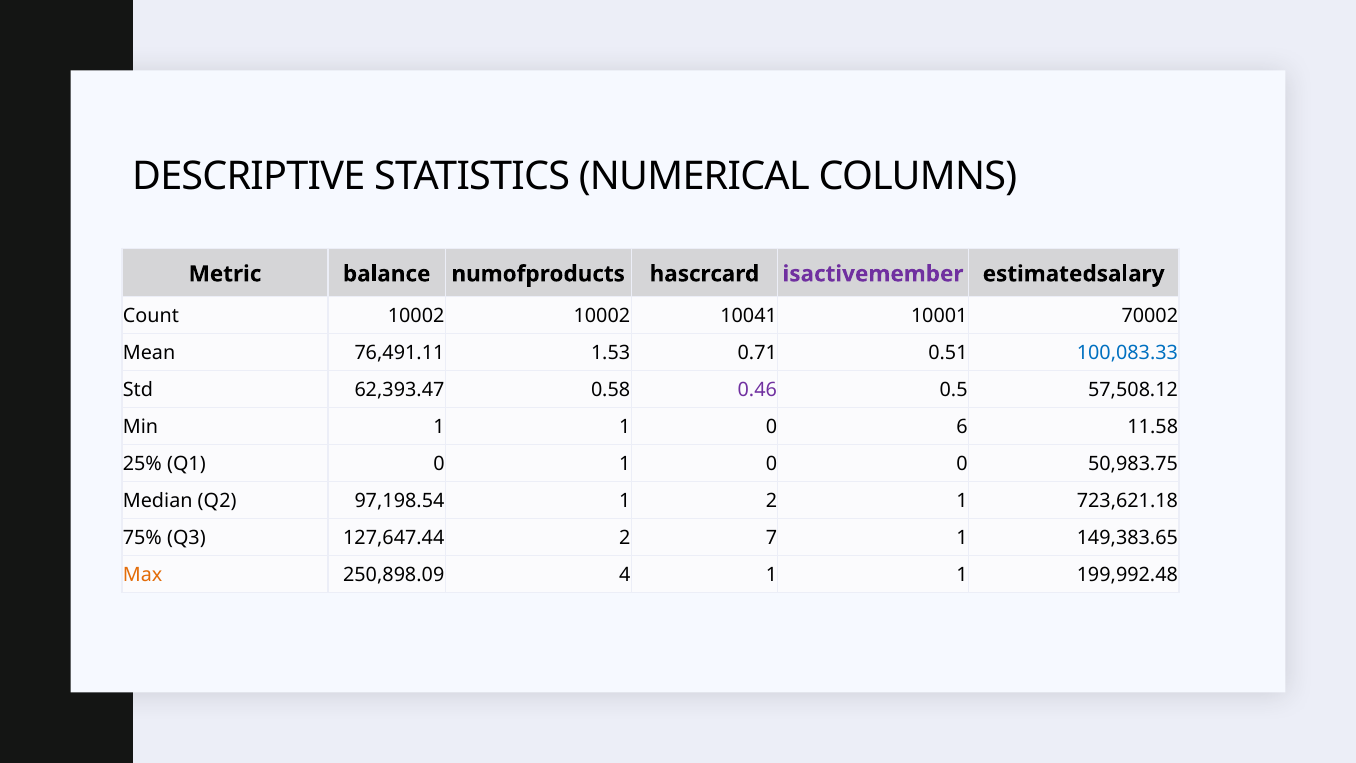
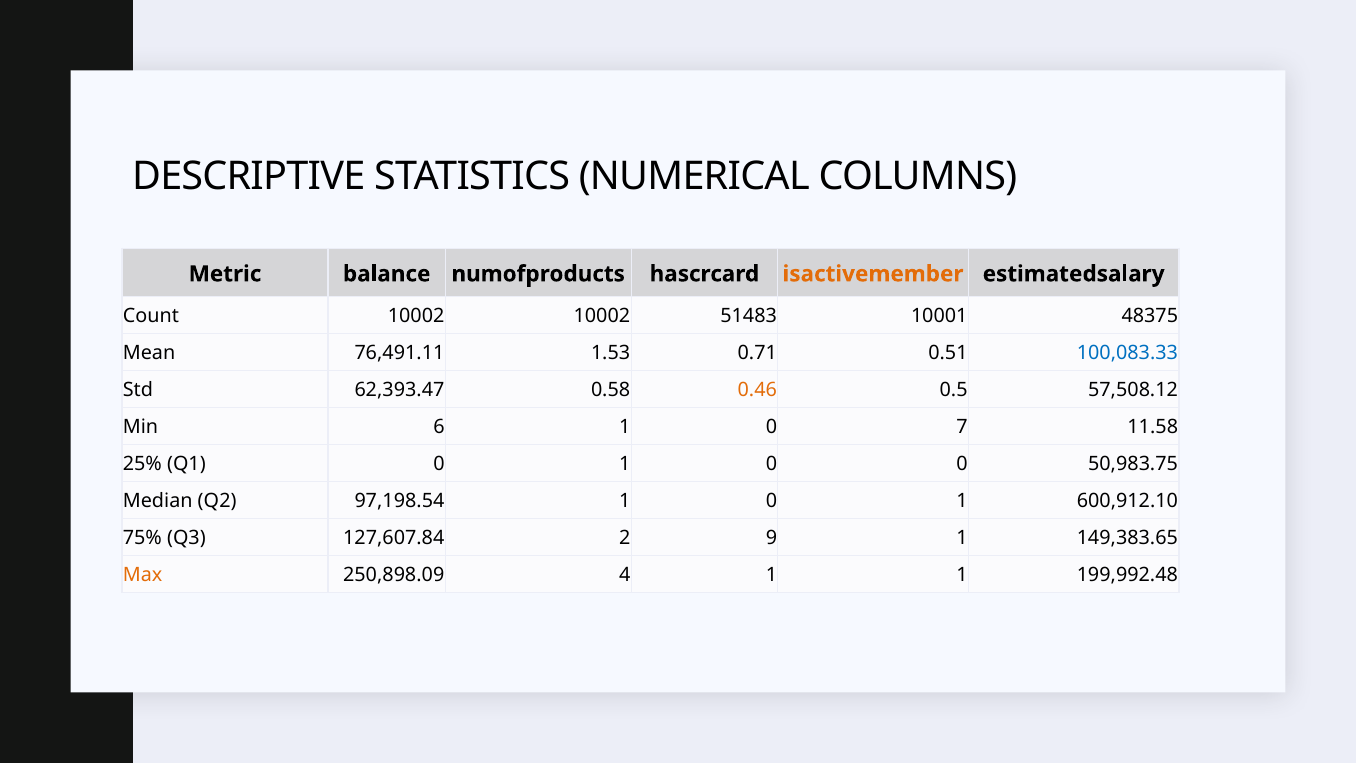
isactivemember colour: purple -> orange (873, 274)
10041: 10041 -> 51483 (749, 316)
70002: 70002 -> 48375 (1150, 316)
0.46 colour: purple -> orange (757, 390)
Min 1: 1 -> 6 (439, 427)
6: 6 -> 7 (962, 427)
97,198.54 1 2: 2 -> 0 (771, 501)
723,621.18: 723,621.18 -> 600,912.10 (1127, 501)
127,647.44: 127,647.44 -> 127,607.84 (394, 538)
7: 7 -> 9 (771, 538)
